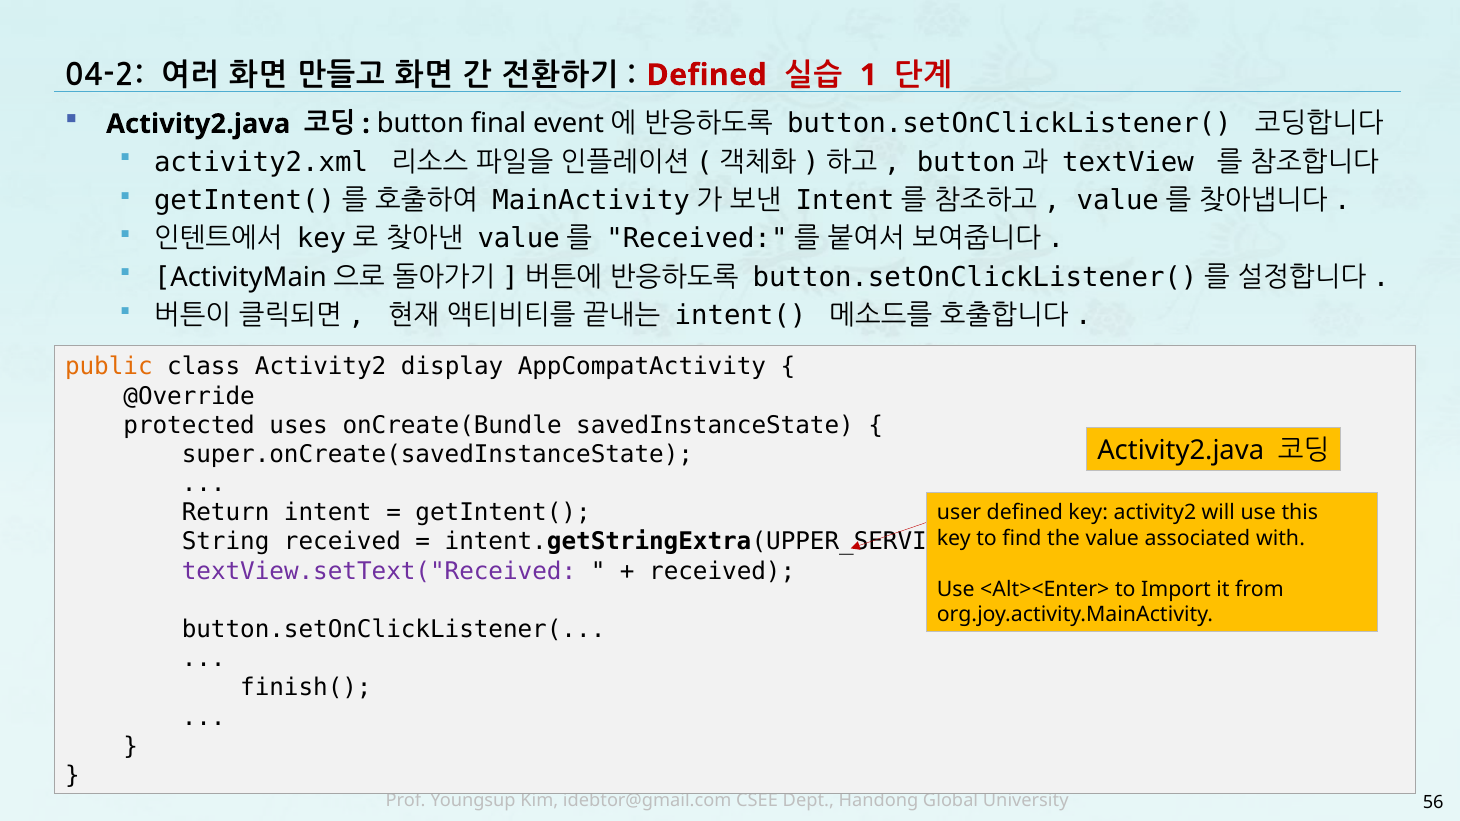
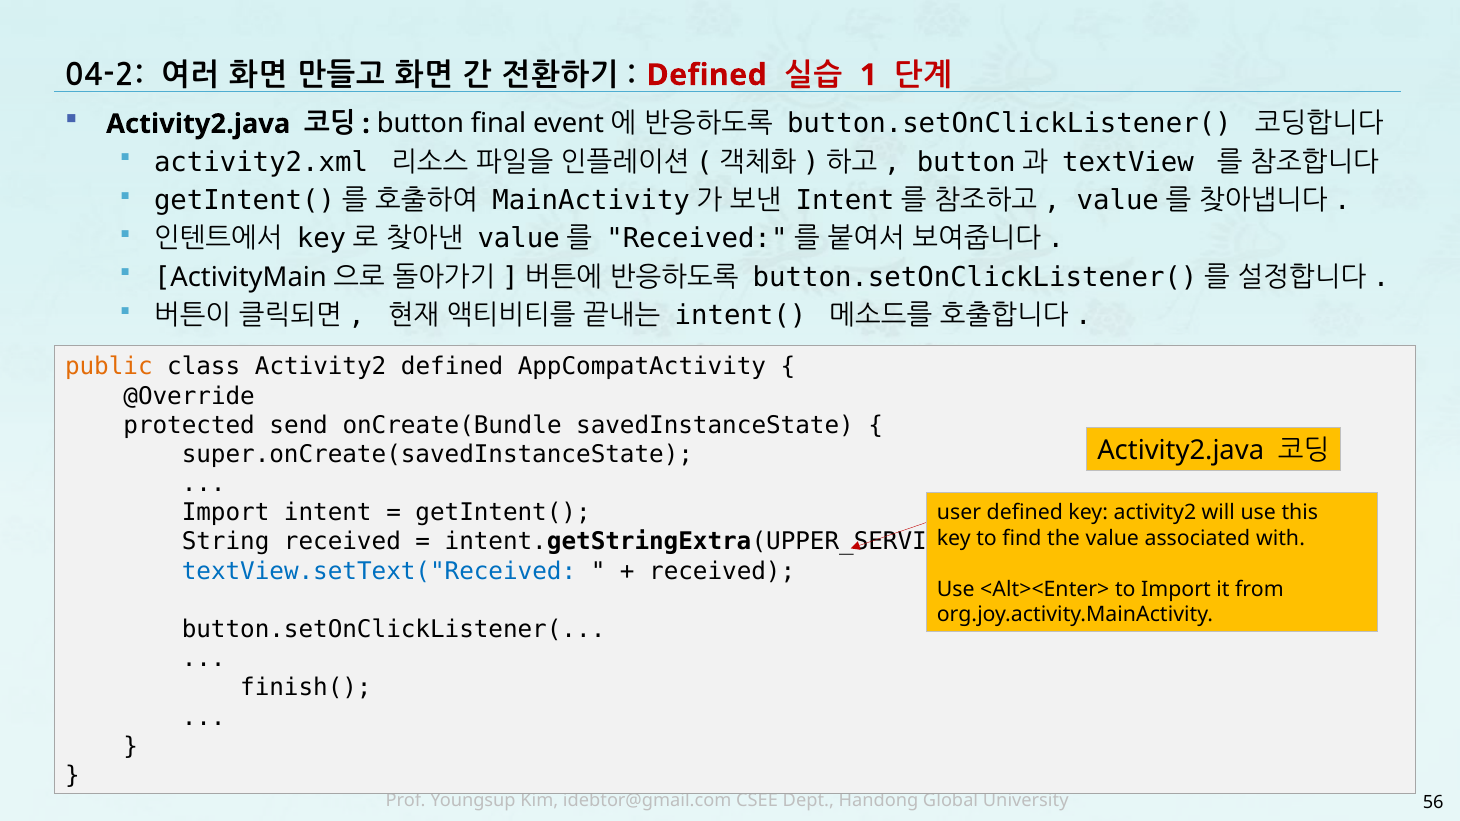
Activity2 display: display -> defined (452, 367)
uses: uses -> send (299, 425)
Return: Return -> Import (226, 513)
textView.setText("Received colour: purple -> blue (379, 571)
